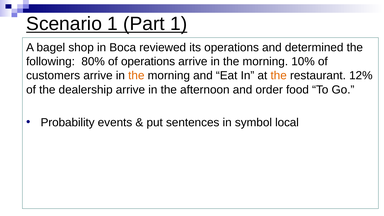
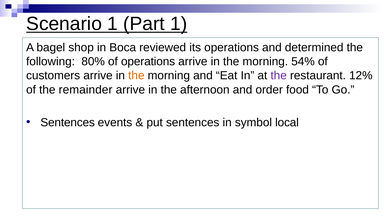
10%: 10% -> 54% (303, 61)
the colour: orange -> purple (279, 76)
dealership: dealership -> remainder (86, 90)
Probability: Probability -> Sentences (68, 122)
